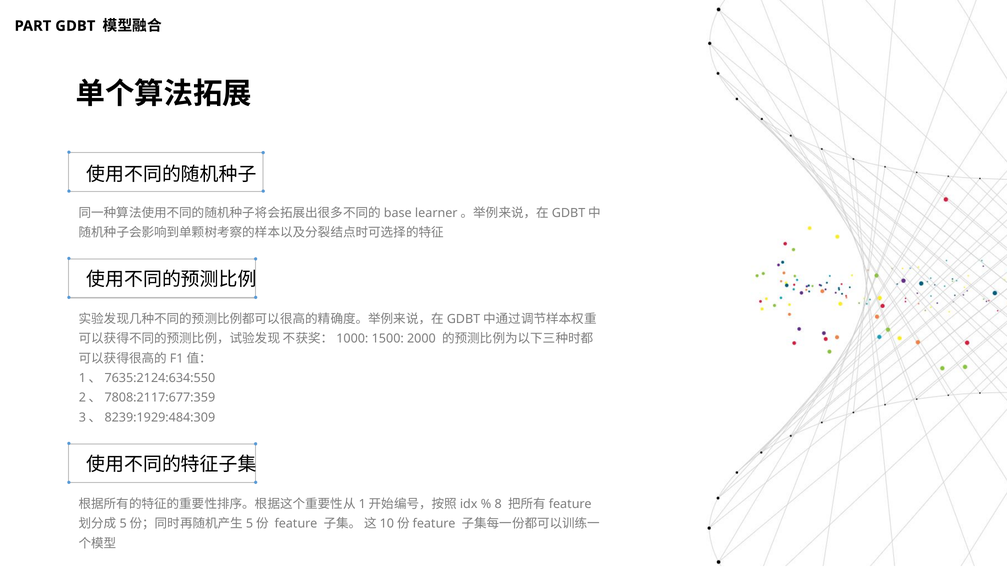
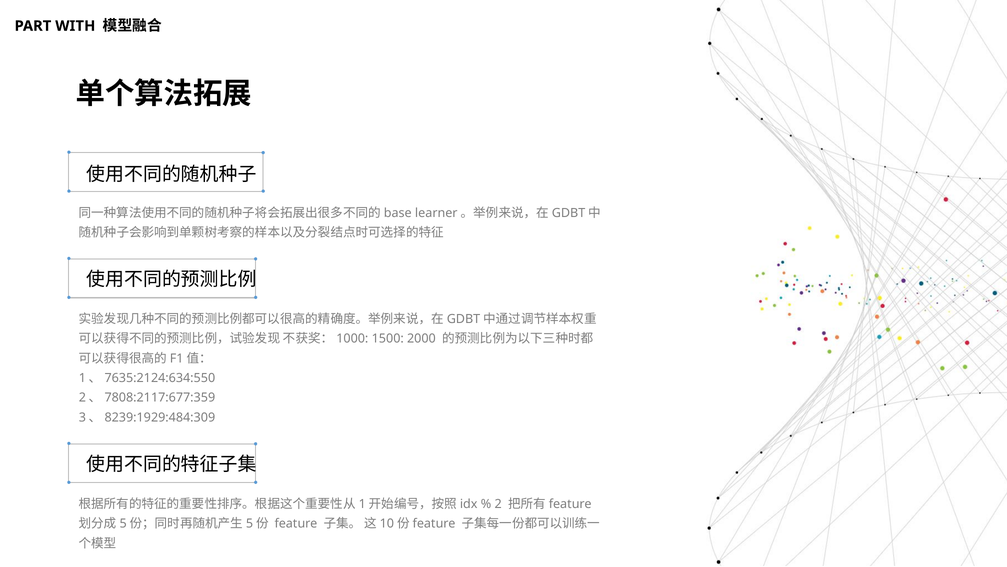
GDBT: GDBT -> WITH (75, 26)
8: 8 -> 2 (498, 504)
